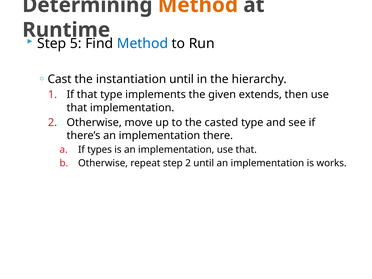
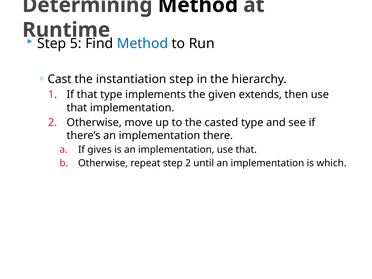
Method colour: orange -> black (198, 5)
instantiation until: until -> step (181, 79)
types: types -> gives (99, 150)
works: works -> which (331, 163)
